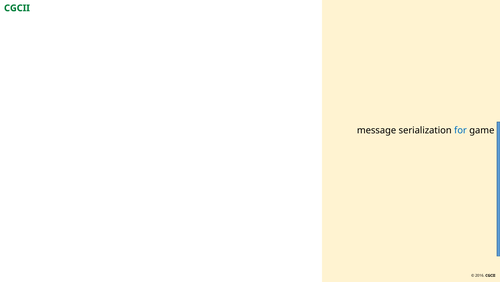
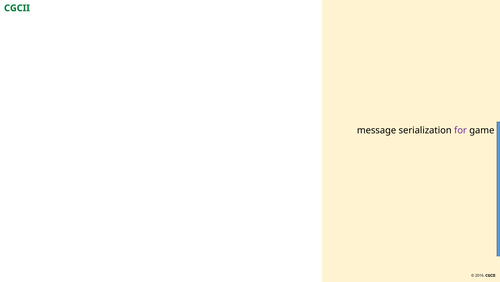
for colour: blue -> purple (460, 130)
